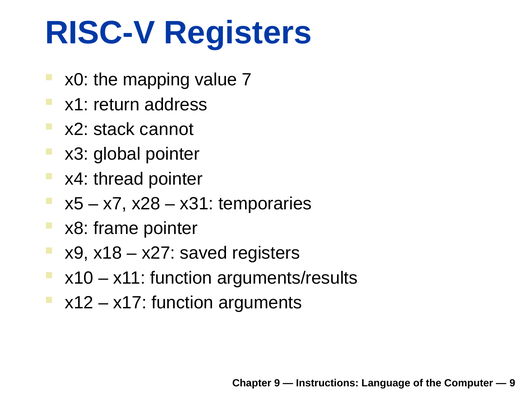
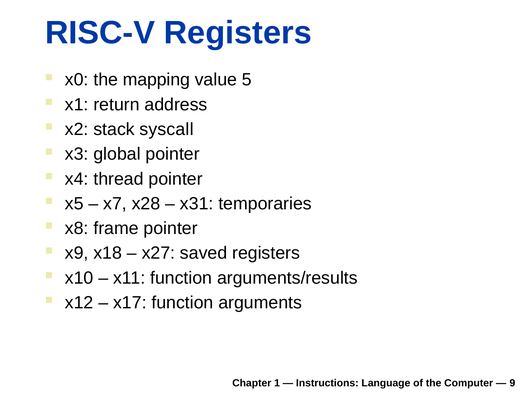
7: 7 -> 5 (247, 80)
cannot: cannot -> syscall (167, 129)
Chapter 9: 9 -> 1 (277, 383)
